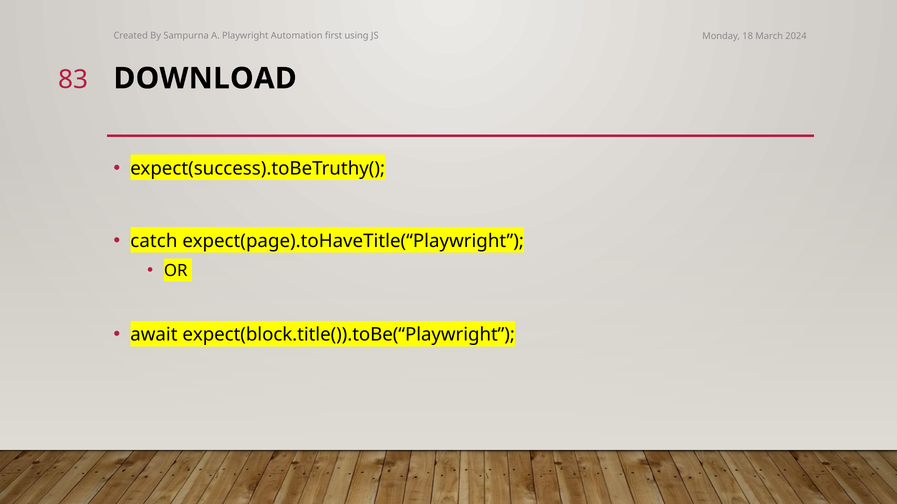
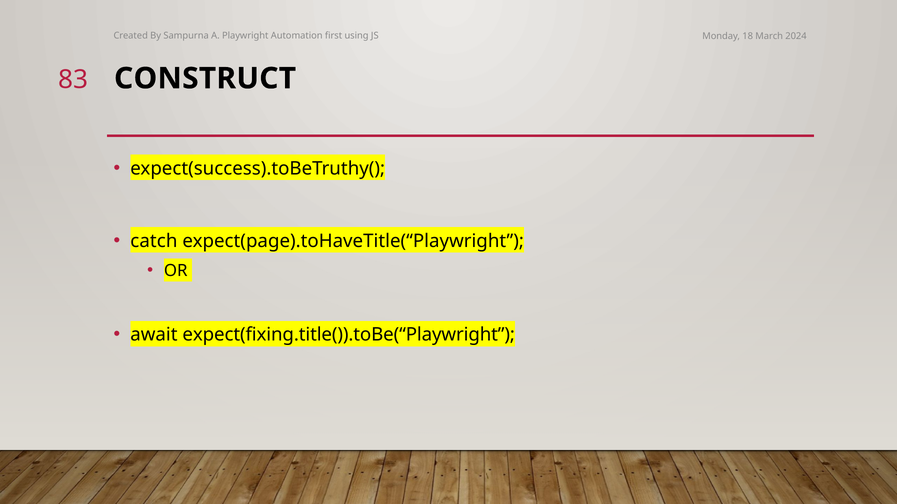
DOWNLOAD: DOWNLOAD -> CONSTRUCT (205, 79)
expect(block.title()).toBe(“Playwright: expect(block.title()).toBe(“Playwright -> expect(fixing.title()).toBe(“Playwright (349, 335)
